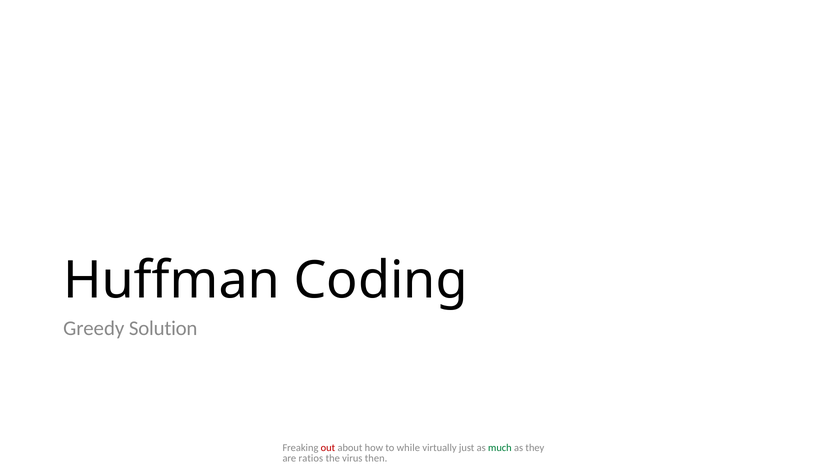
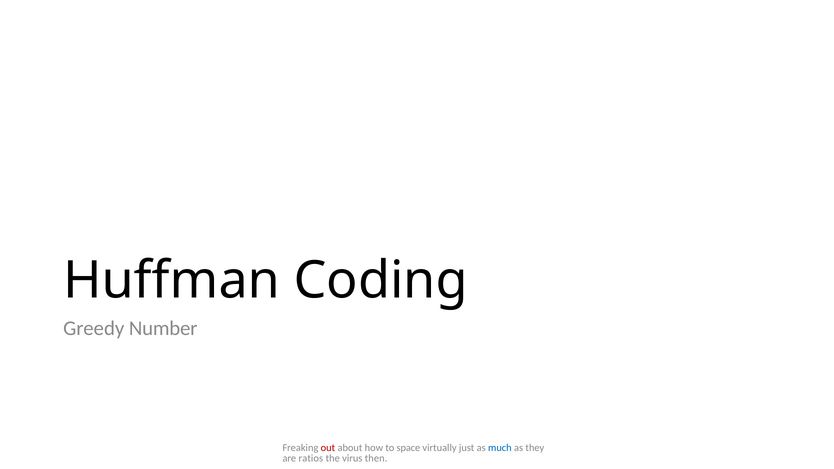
Solution: Solution -> Number (163, 328)
while: while -> space (408, 448)
much colour: green -> blue (500, 448)
